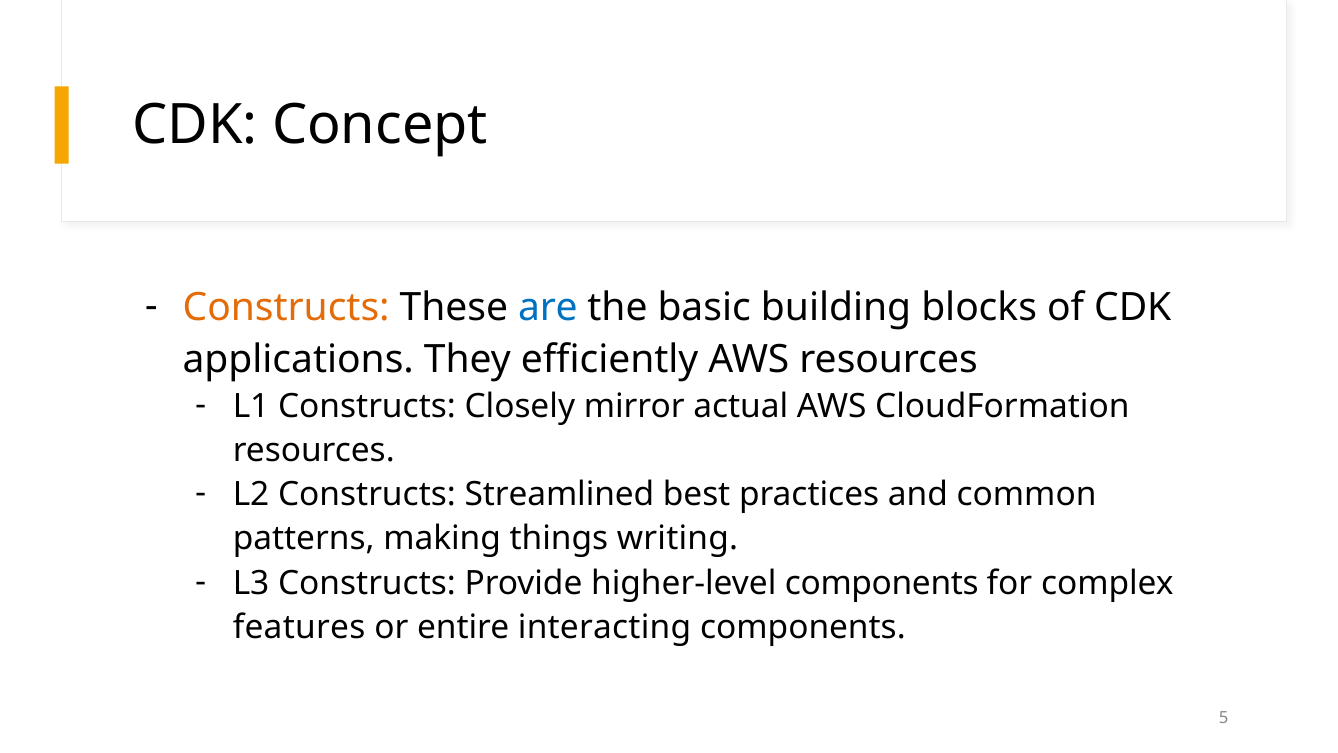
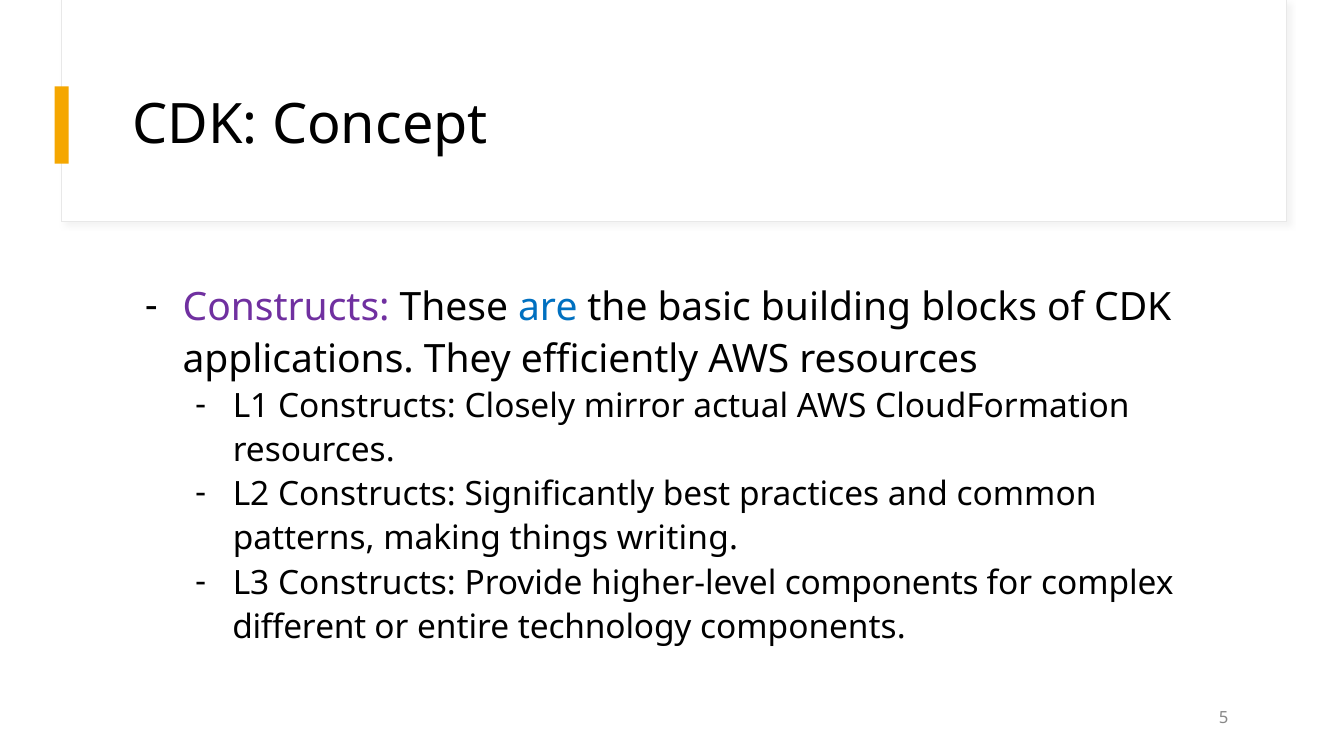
Constructs colour: orange -> purple (286, 308)
Streamlined: Streamlined -> Significantly (559, 494)
features: features -> different (299, 627)
interacting: interacting -> technology (605, 627)
